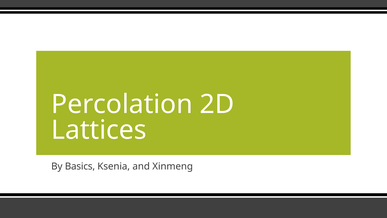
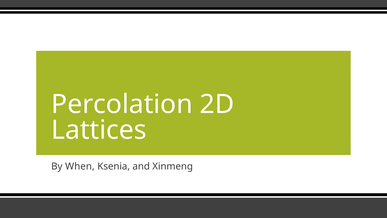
Basics: Basics -> When (80, 166)
